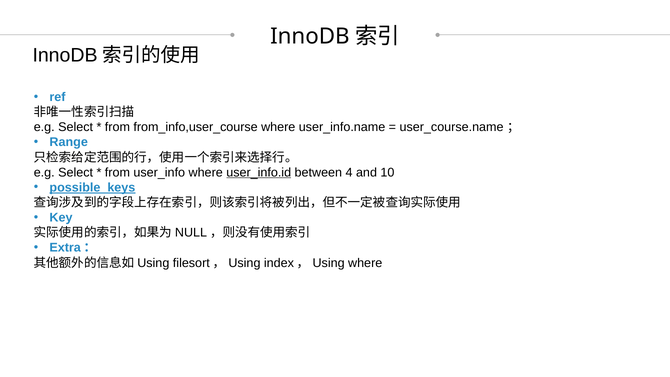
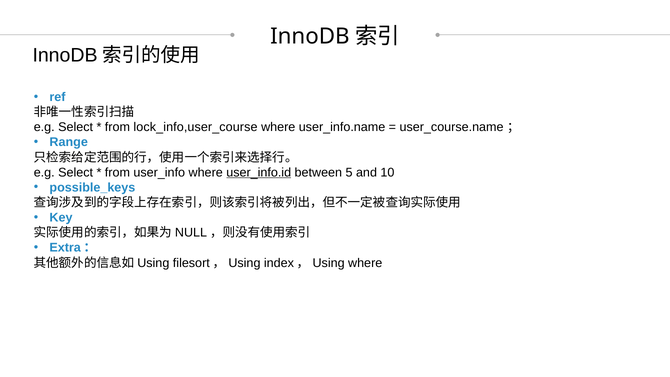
from_info,user_course: from_info,user_course -> lock_info,user_course (195, 127)
4: 4 -> 5 (349, 172)
possible_keys underline: present -> none (92, 187)
